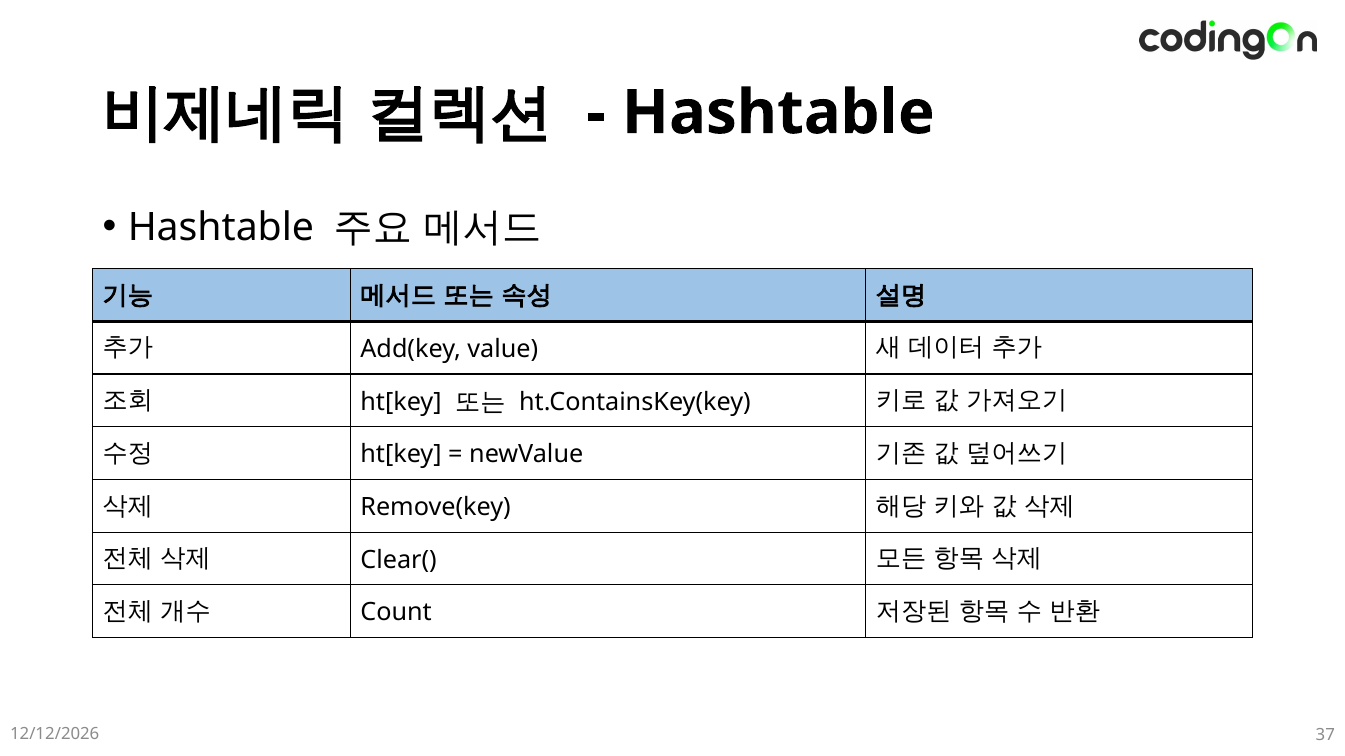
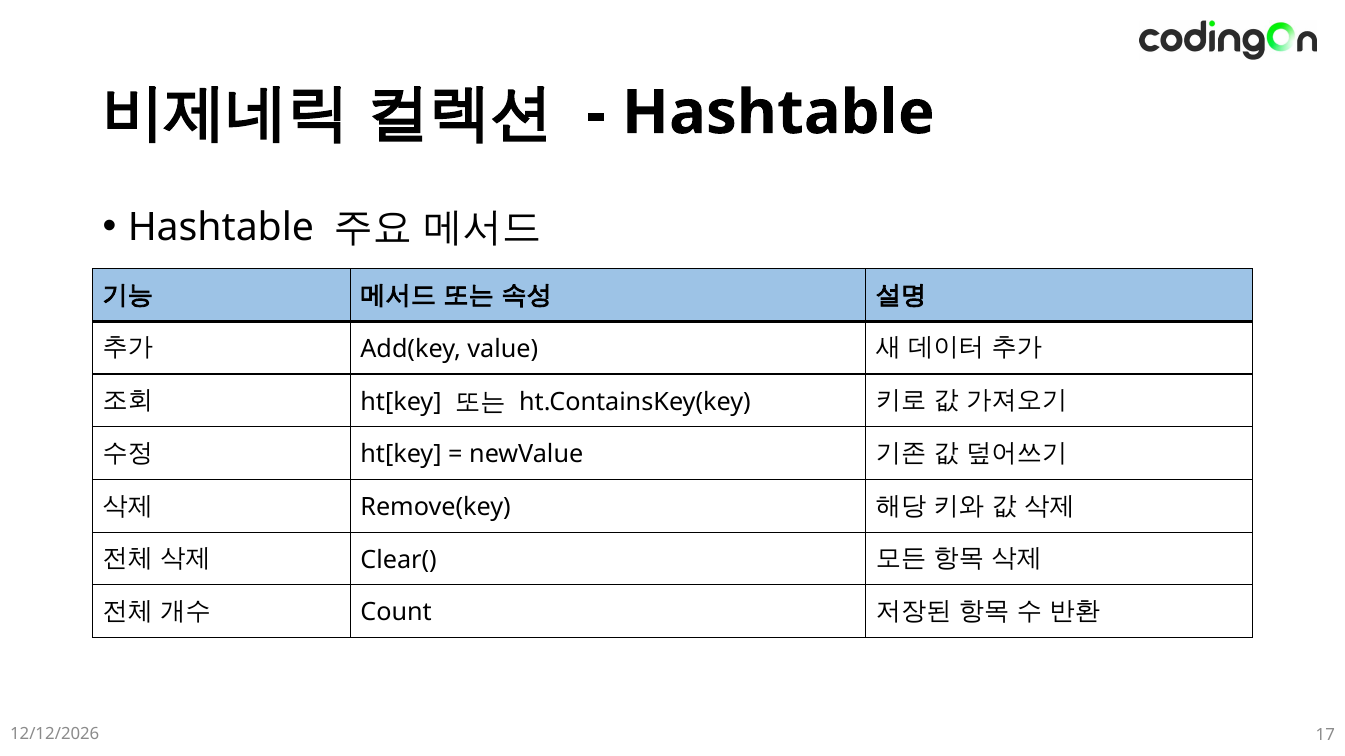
37: 37 -> 17 (1325, 735)
